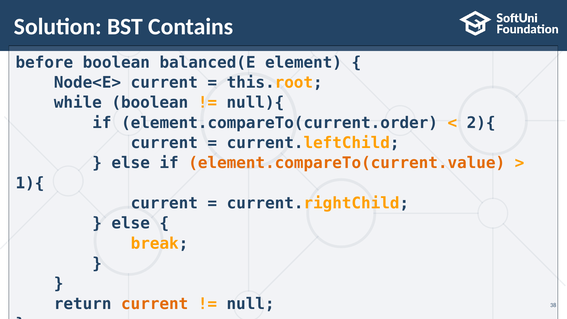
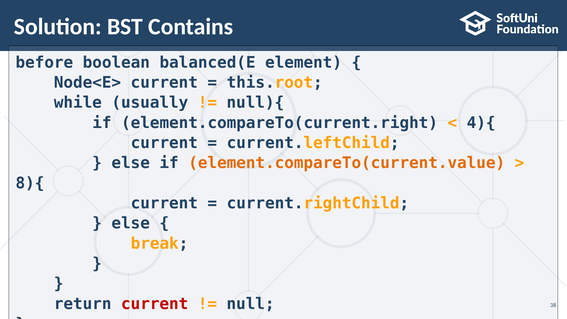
while boolean: boolean -> usually (150, 103)
element.compareTo(current.order: element.compareTo(current.order -> element.compareTo(current.right (280, 123)
2){: 2){ -> 4){ (481, 123)
1){: 1){ -> 8){ (30, 183)
current colour: orange -> red (155, 304)
